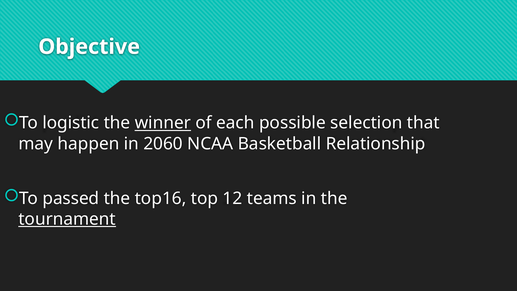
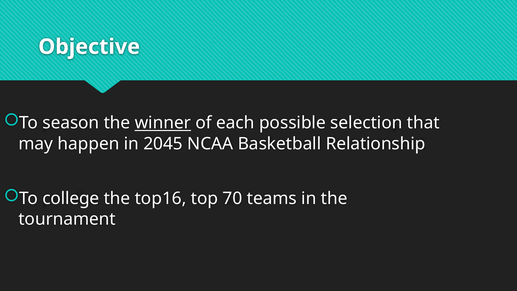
logistic: logistic -> season (71, 123)
2060: 2060 -> 2045 (163, 144)
passed: passed -> college (71, 198)
12: 12 -> 70 (232, 198)
tournament underline: present -> none (67, 219)
